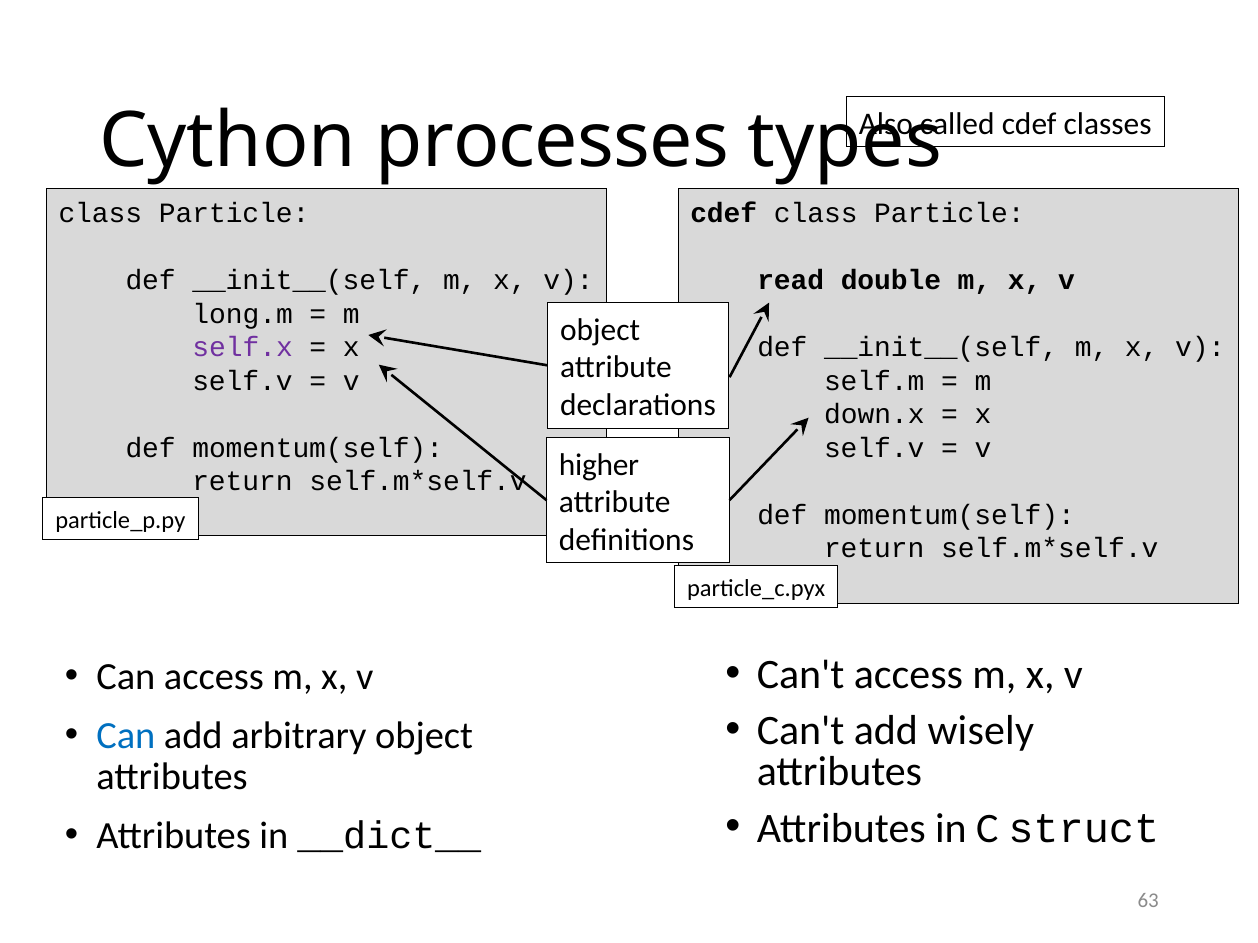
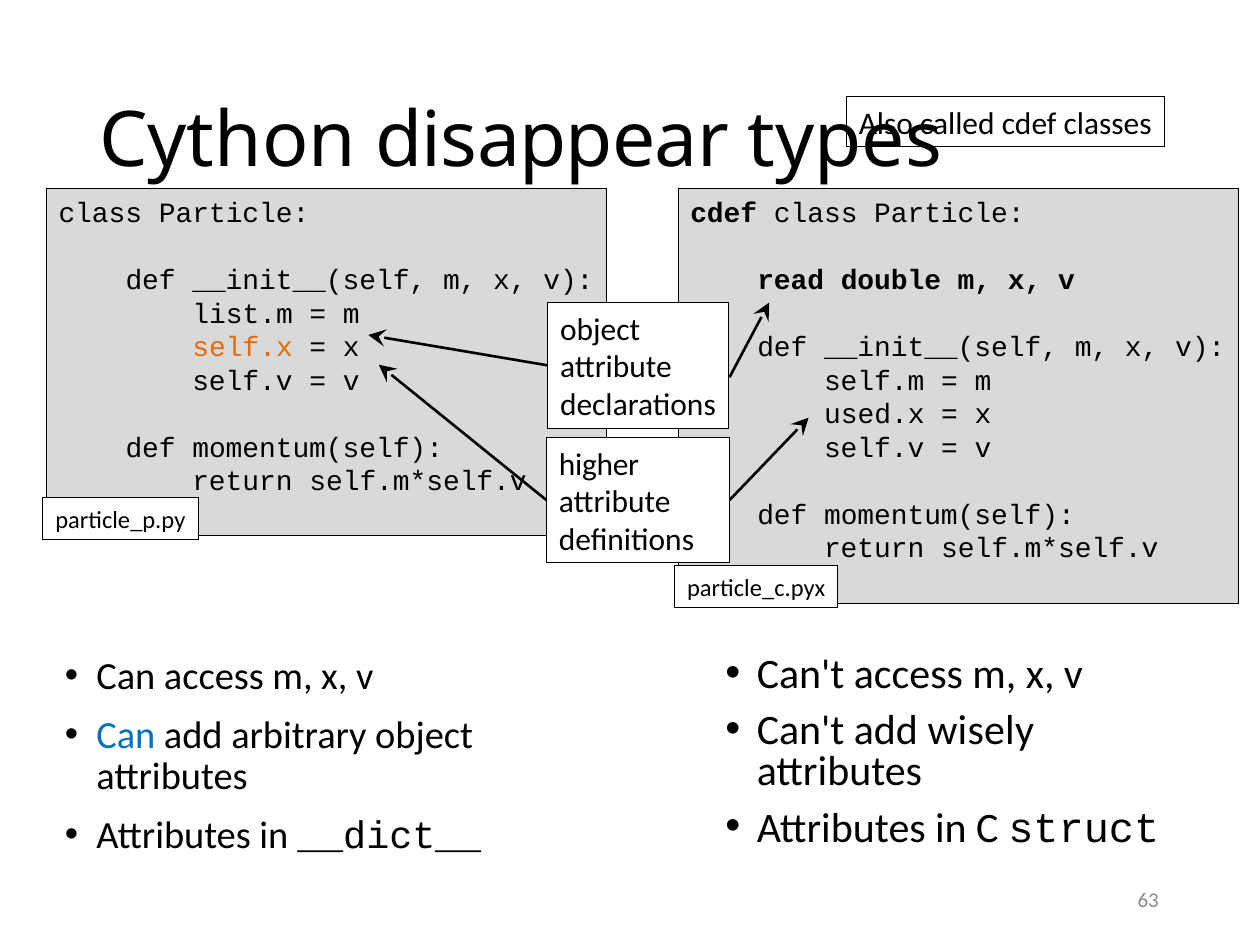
processes: processes -> disappear (552, 141)
long.m: long.m -> list.m (243, 314)
self.x colour: purple -> orange (243, 348)
down.x: down.x -> used.x (874, 415)
